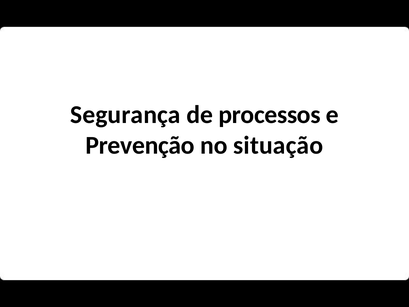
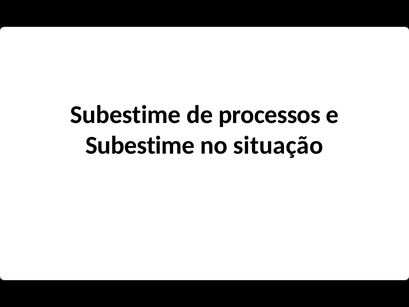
Segurança: Segurança -> Subestime (126, 115)
Prevenção: Prevenção -> Subestime (140, 145)
